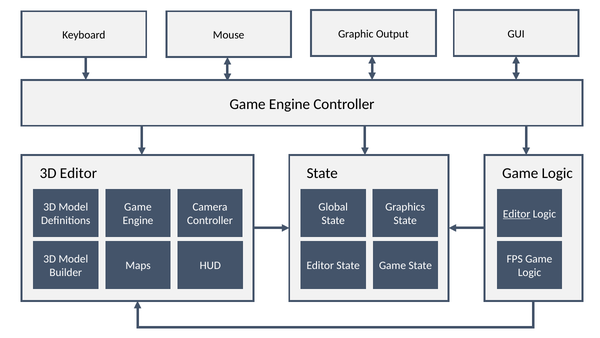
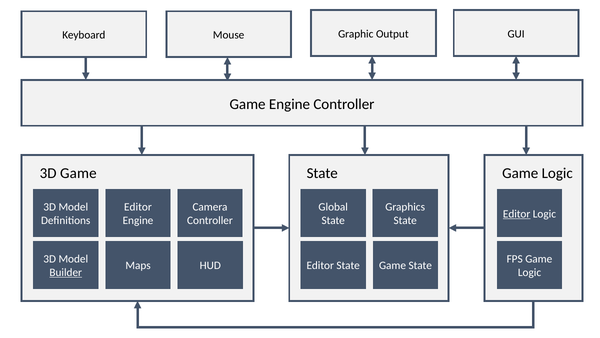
3D Editor: Editor -> Game (78, 173)
Game: Game -> Editor (138, 207)
Builder underline: none -> present (66, 272)
